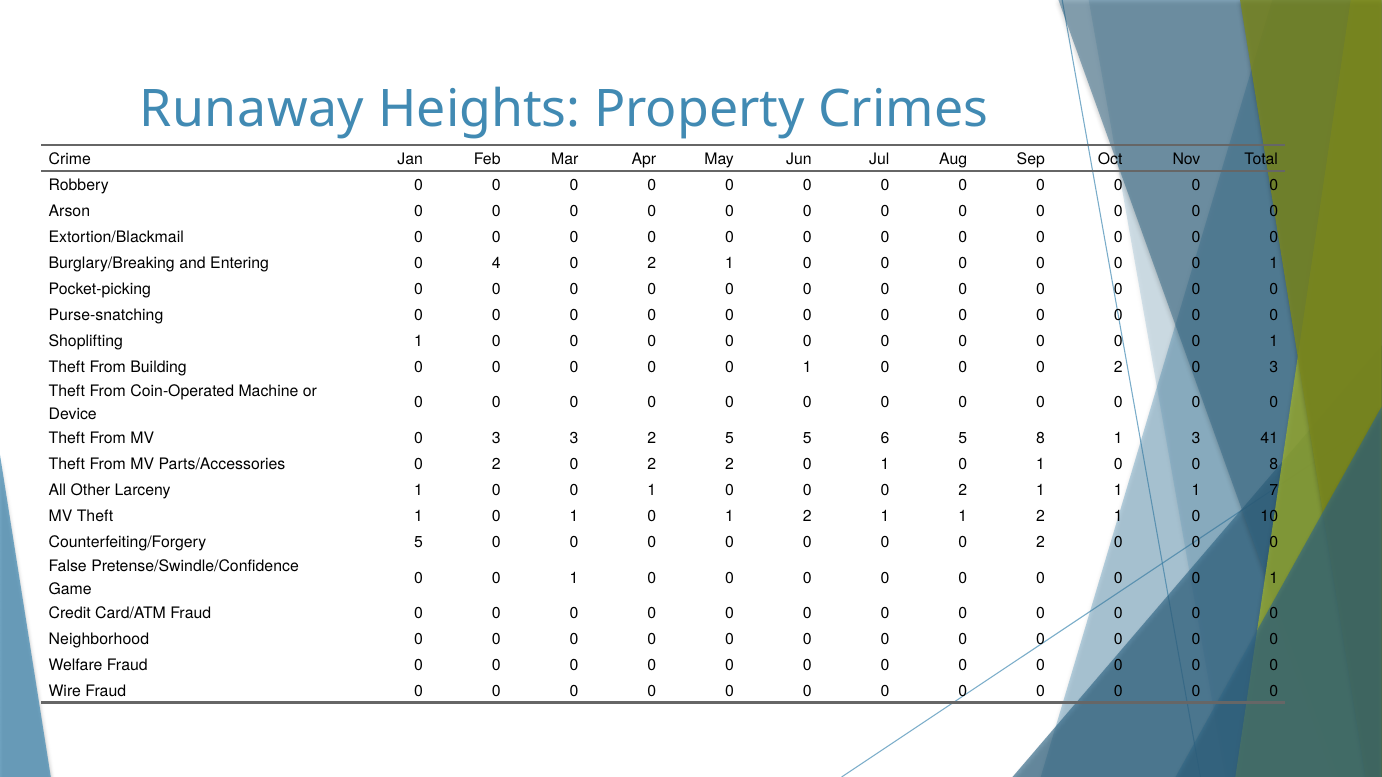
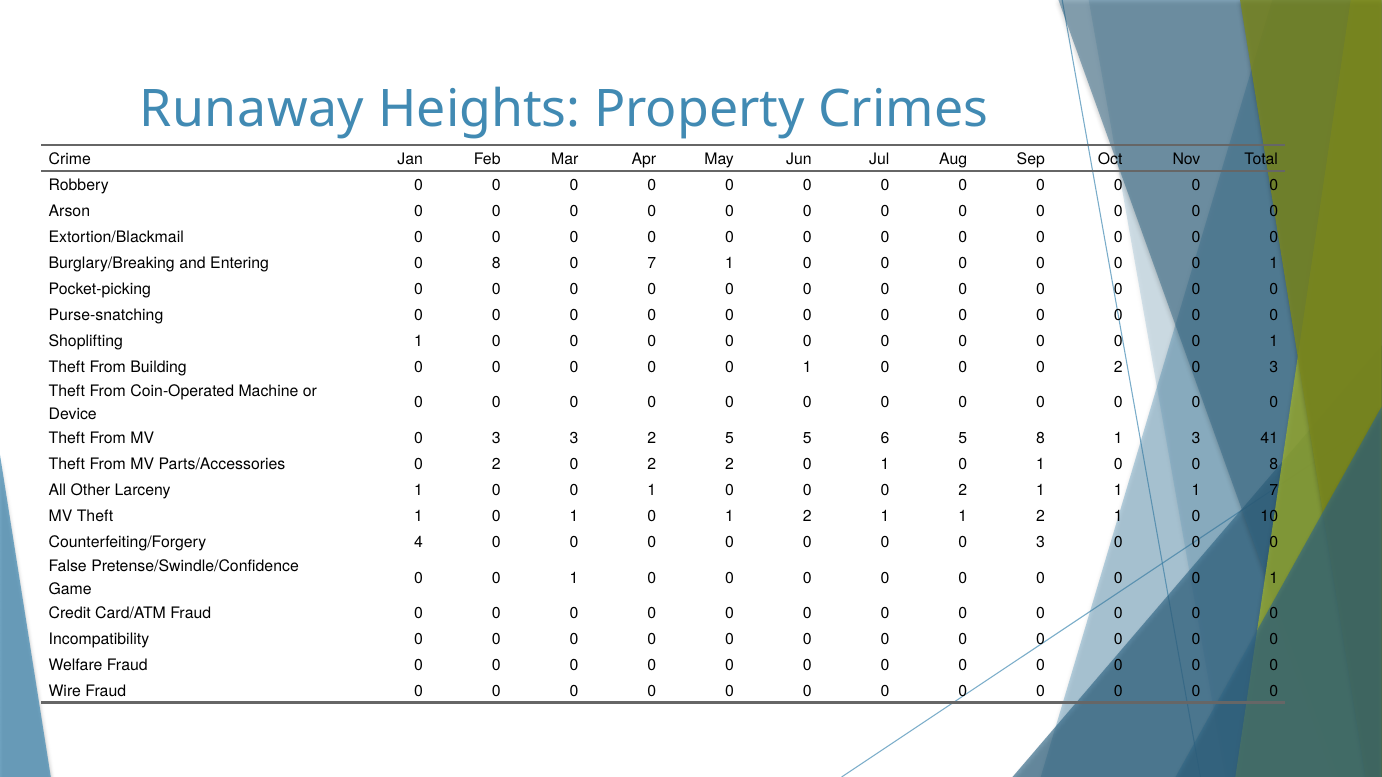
Entering 0 4: 4 -> 8 (496, 263)
2: 2 -> 7 (652, 263)
Counterfeiting/Forgery 5: 5 -> 4 (419, 542)
2: 2 -> 3 (1040, 542)
Neighborhood: Neighborhood -> Incompatibility (99, 640)
